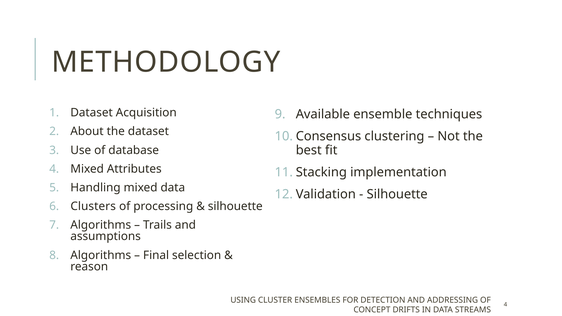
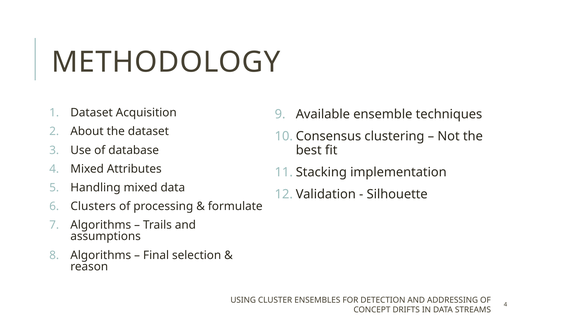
silhouette: silhouette -> formulate (235, 206)
